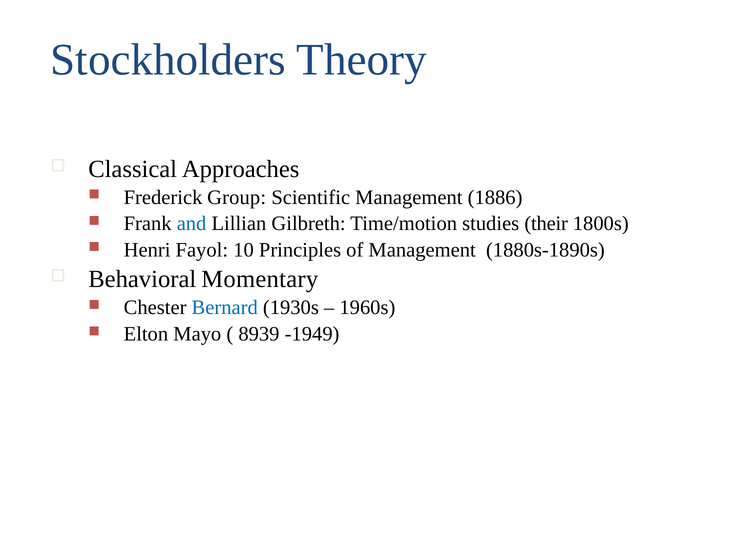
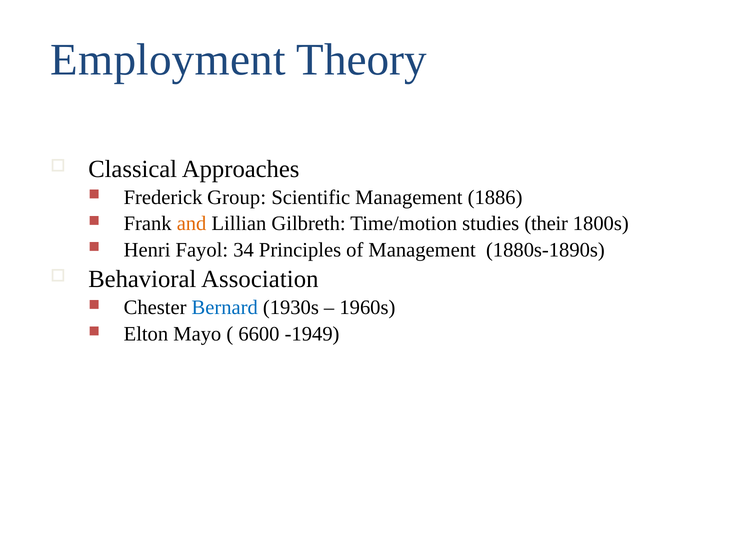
Stockholders: Stockholders -> Employment (168, 60)
and colour: blue -> orange (192, 224)
10: 10 -> 34 (244, 250)
Momentary: Momentary -> Association (260, 279)
8939: 8939 -> 6600 (259, 334)
